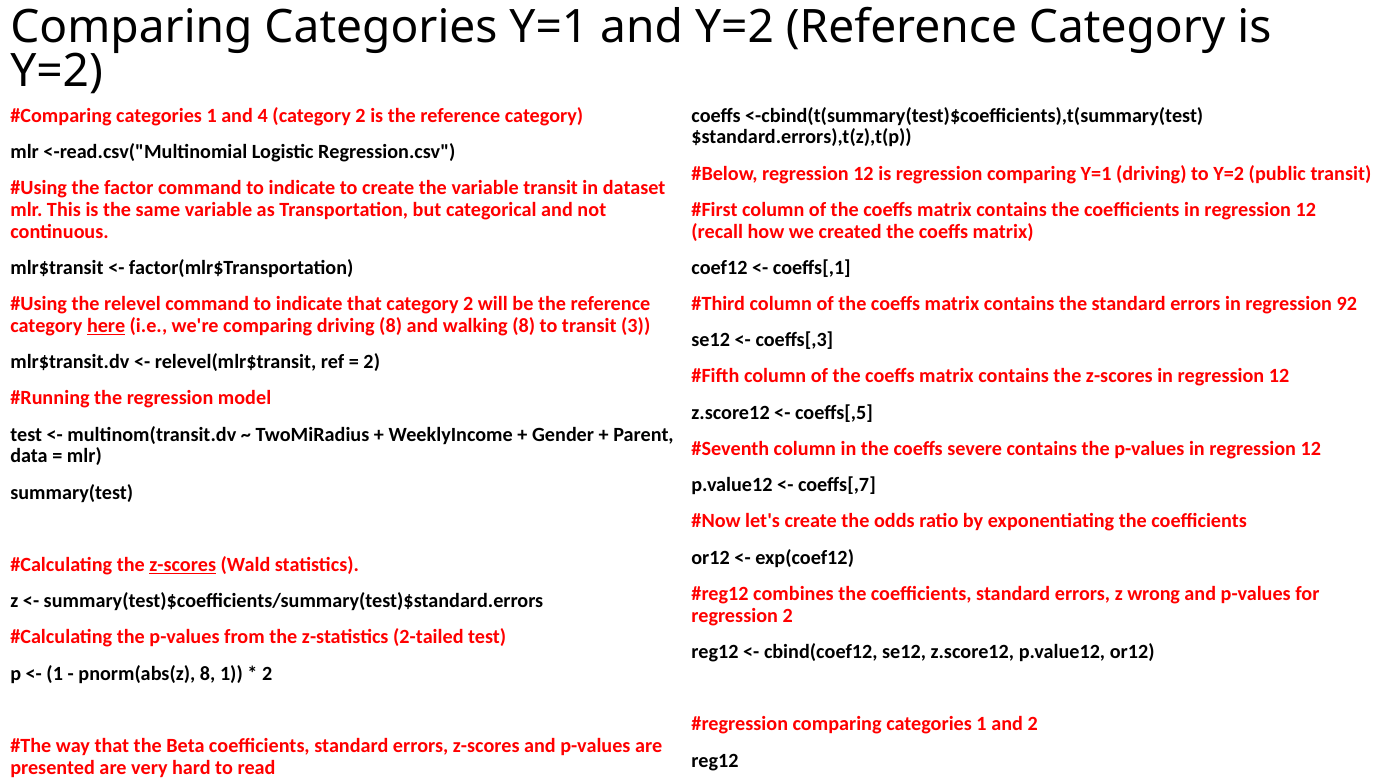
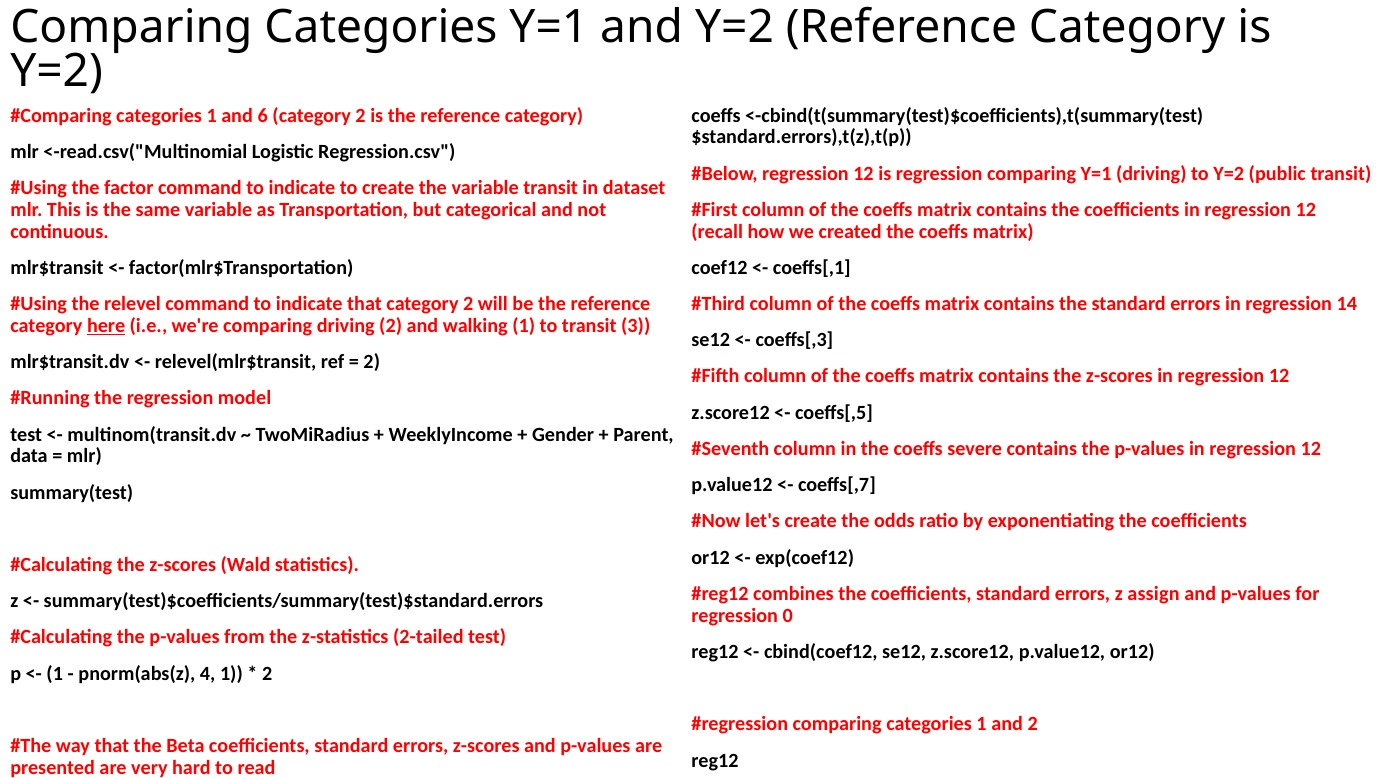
4: 4 -> 6 (263, 115)
92: 92 -> 14 (1347, 304)
driving 8: 8 -> 2 (391, 326)
walking 8: 8 -> 1 (524, 326)
z-scores underline: present -> none (183, 565)
wrong: wrong -> assign (1154, 594)
regression 2: 2 -> 0 (788, 615)
pnorm(abs(z 8: 8 -> 4 (208, 673)
